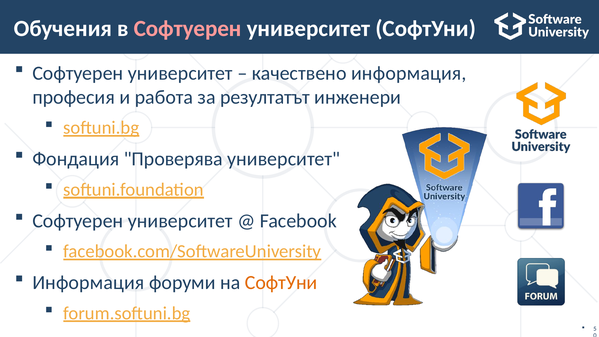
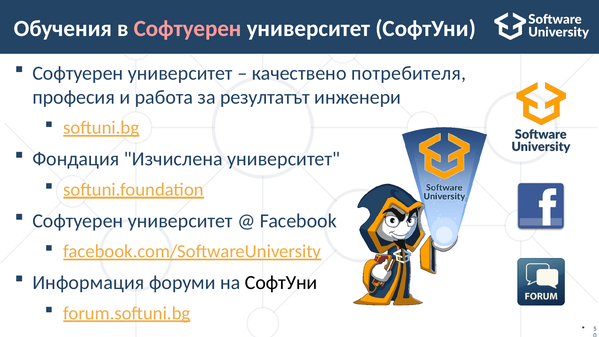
качествено информация: информация -> потребителя (409, 73)
Проверява: Проверява -> Изчислена (173, 159)
СофтУни colour: orange -> black (281, 283)
